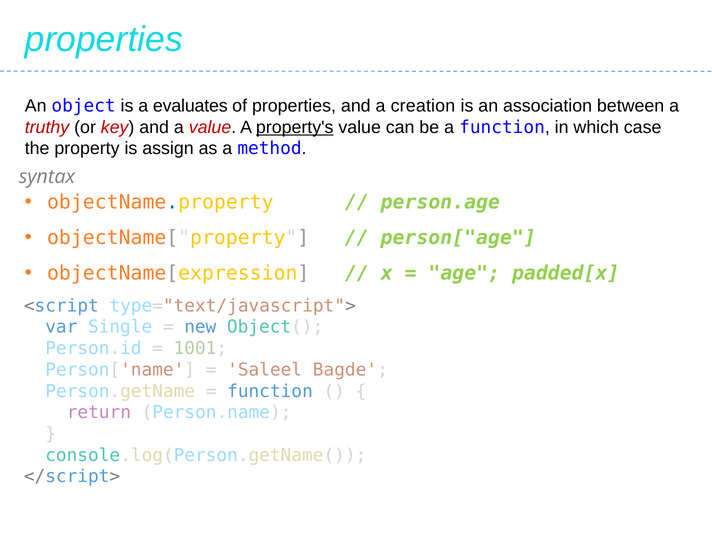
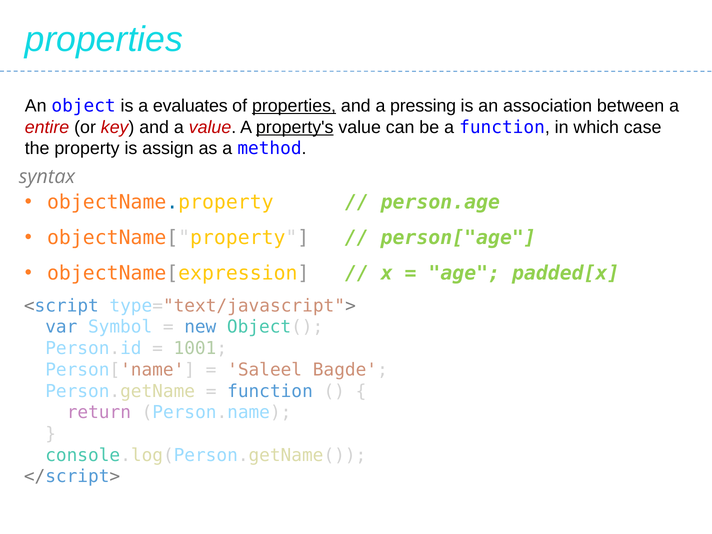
properties underline: none -> present (294, 106)
creation: creation -> pressing (423, 106)
truthy: truthy -> entire (47, 127)
Single: Single -> Symbol (120, 327)
